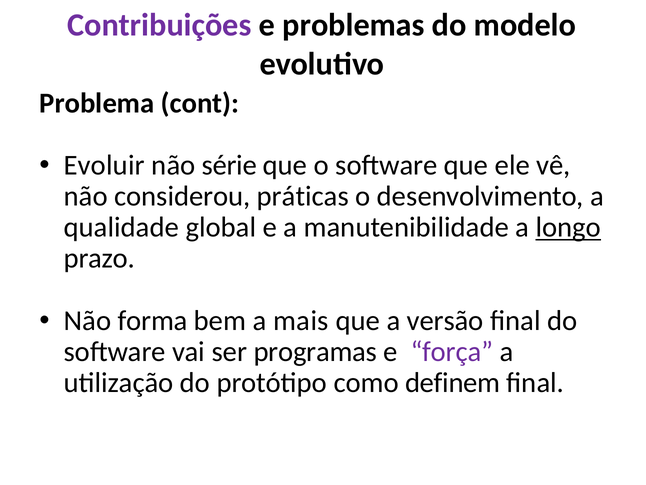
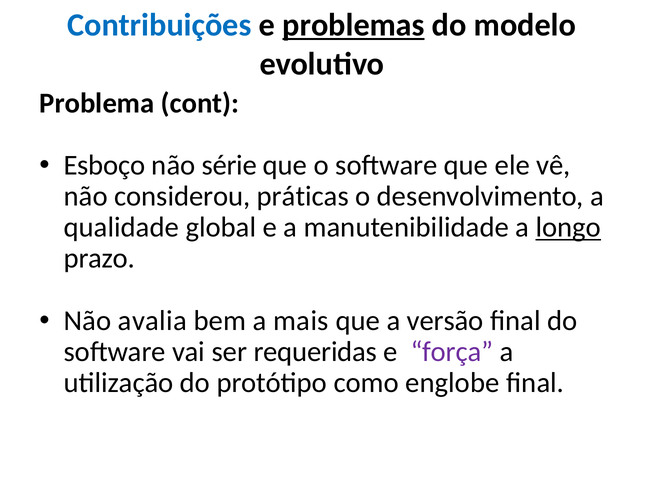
Contribuições colour: purple -> blue (159, 25)
problemas underline: none -> present (354, 25)
Evoluir: Evoluir -> Esboço (104, 165)
forma: forma -> avalia (152, 320)
programas: programas -> requeridas (315, 351)
definem: definem -> englobe (452, 382)
